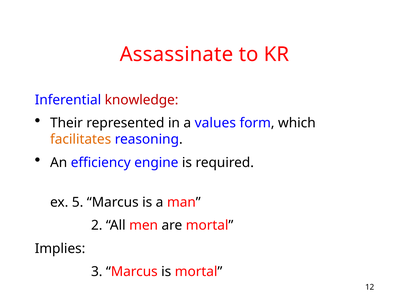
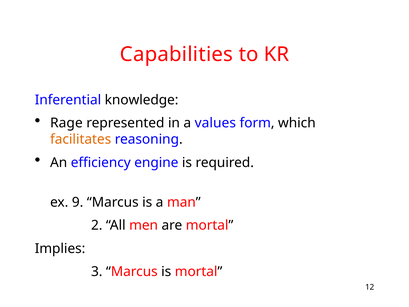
Assassinate: Assassinate -> Capabilities (176, 54)
knowledge colour: red -> black (142, 100)
Their: Their -> Rage (66, 123)
5: 5 -> 9 (78, 202)
